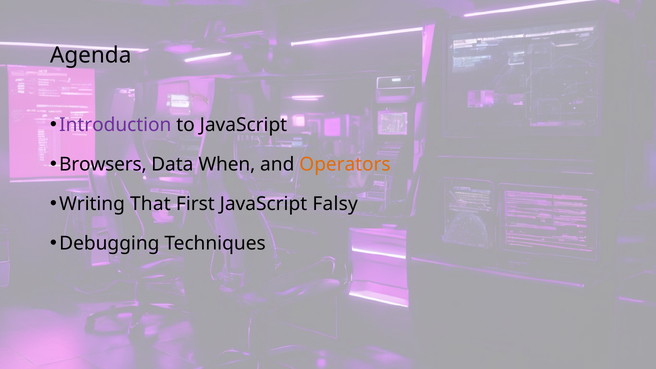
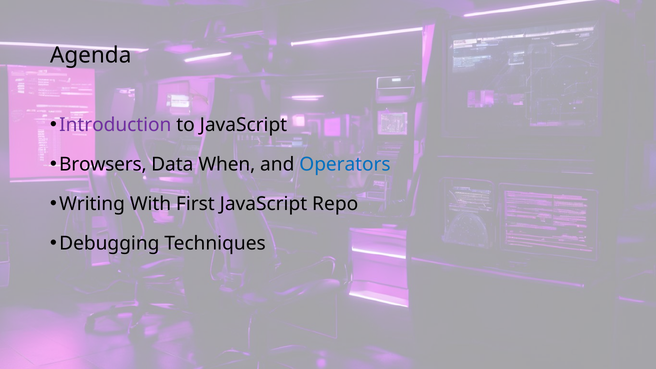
Operators colour: orange -> blue (345, 164)
That: That -> With (151, 204)
Falsy: Falsy -> Repo (335, 204)
